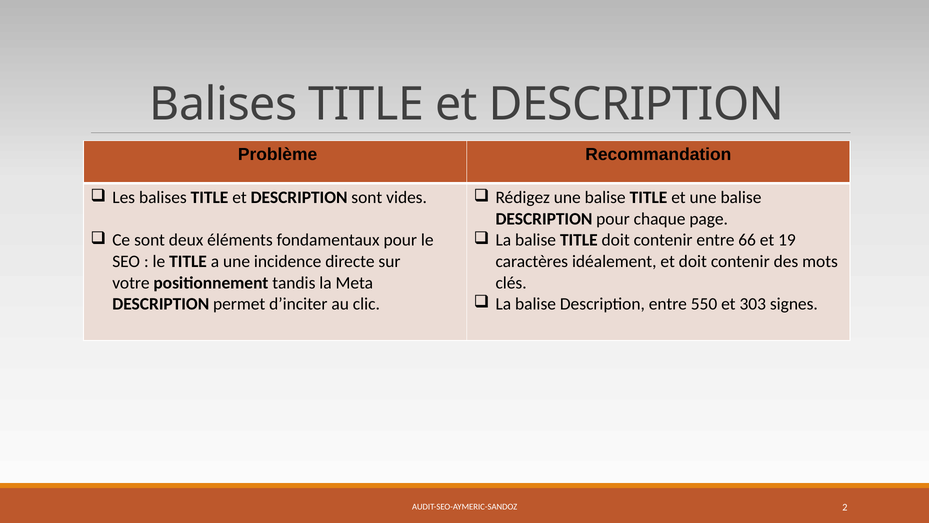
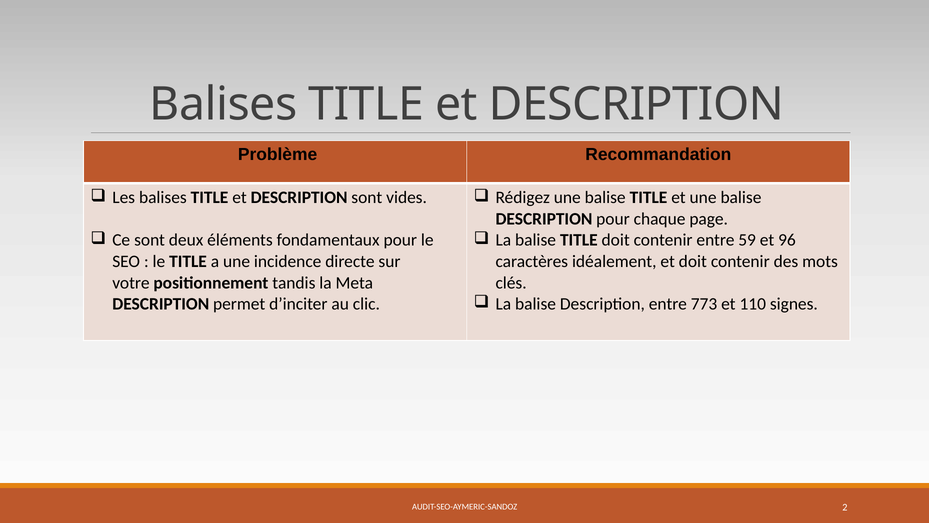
66: 66 -> 59 (747, 240)
19: 19 -> 96 (787, 240)
550: 550 -> 773 (704, 304)
303: 303 -> 110 (753, 304)
